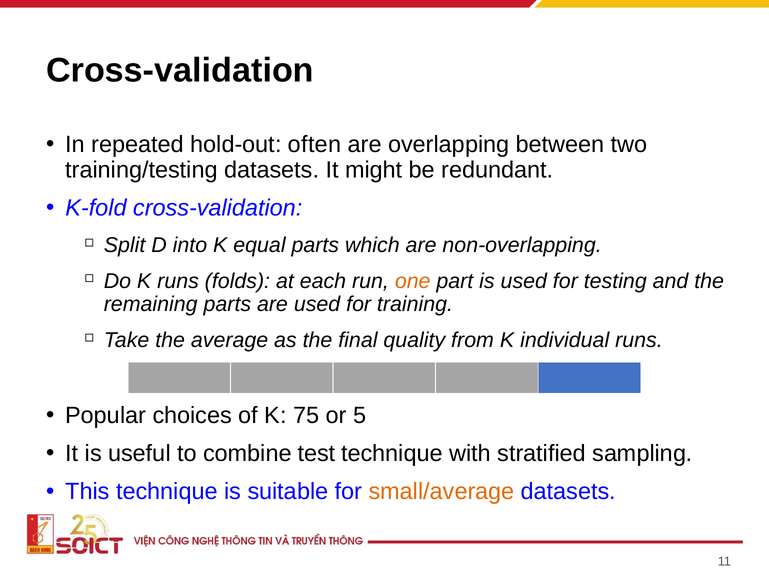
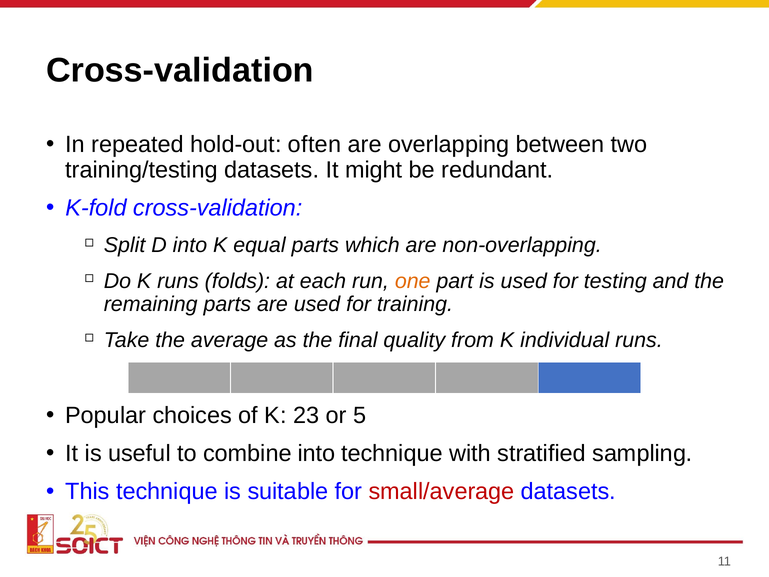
75: 75 -> 23 (306, 415)
combine test: test -> into (317, 453)
small/average colour: orange -> red (442, 491)
